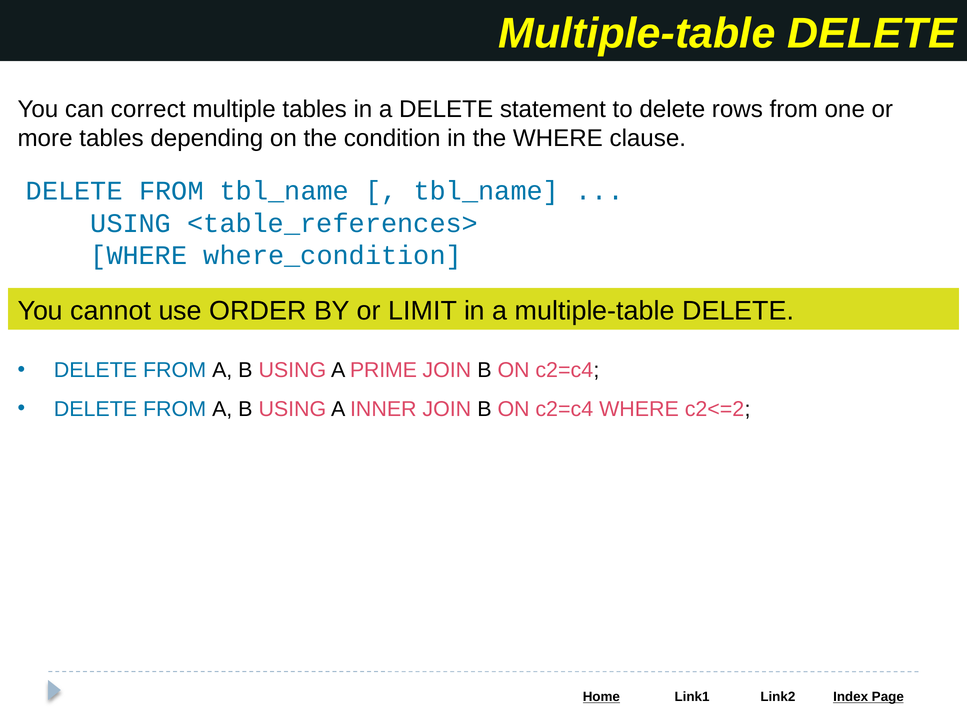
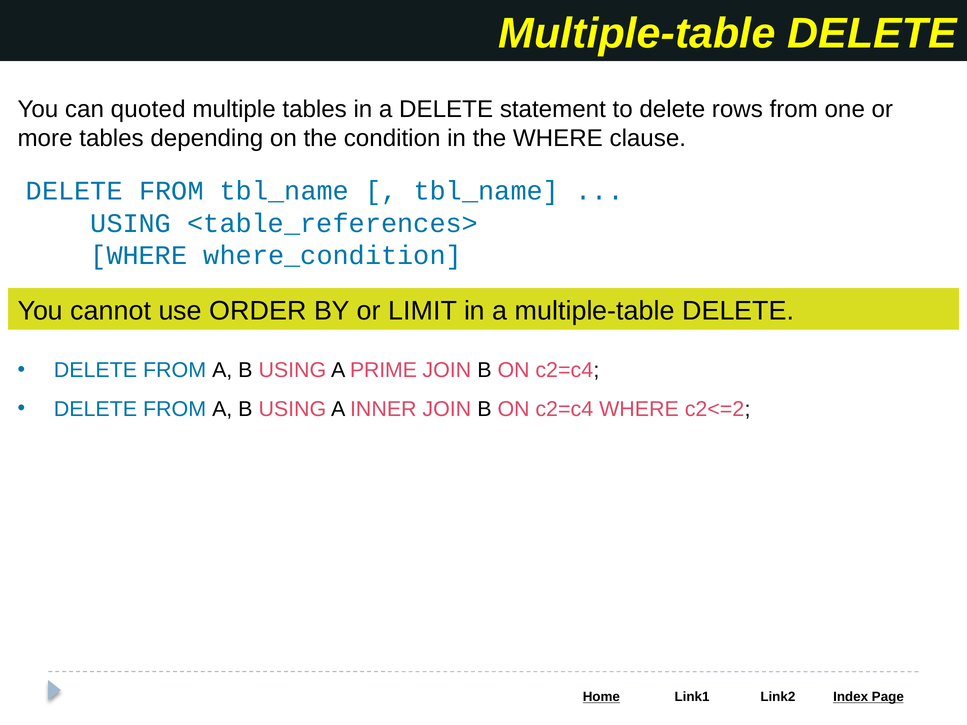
correct: correct -> quoted (148, 110)
